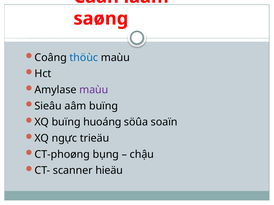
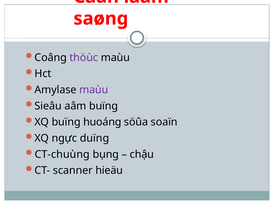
thöùc colour: blue -> purple (84, 58)
trieäu: trieäu -> duïng (94, 139)
CT-phoøng: CT-phoøng -> CT-chuùng (62, 155)
